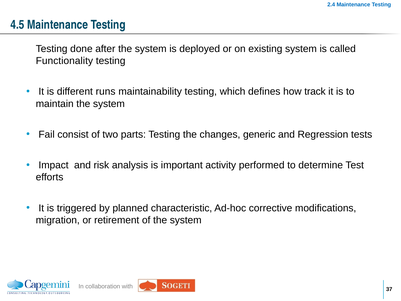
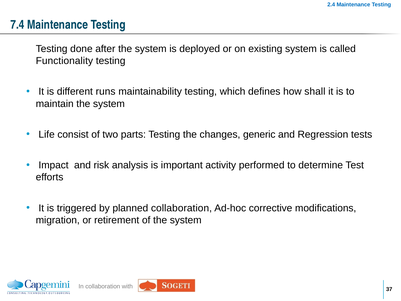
4.5: 4.5 -> 7.4 (18, 25)
track: track -> shall (315, 92)
Fail: Fail -> Life (47, 134)
planned characteristic: characteristic -> collaboration (182, 208)
